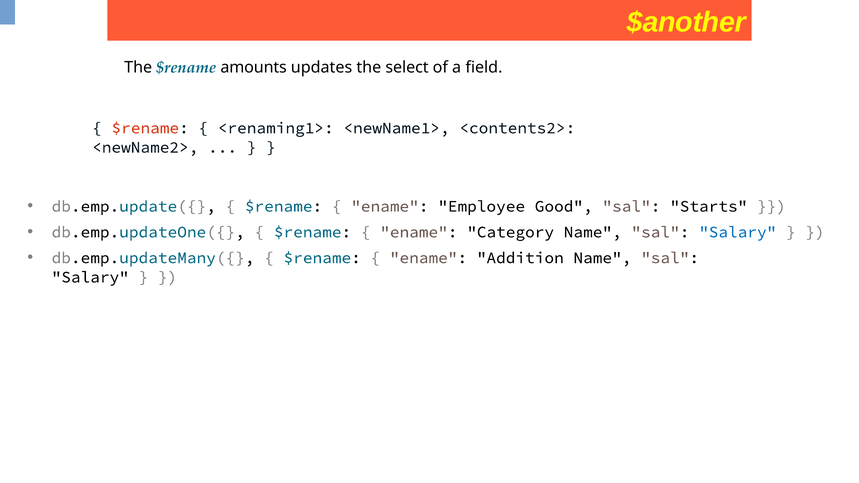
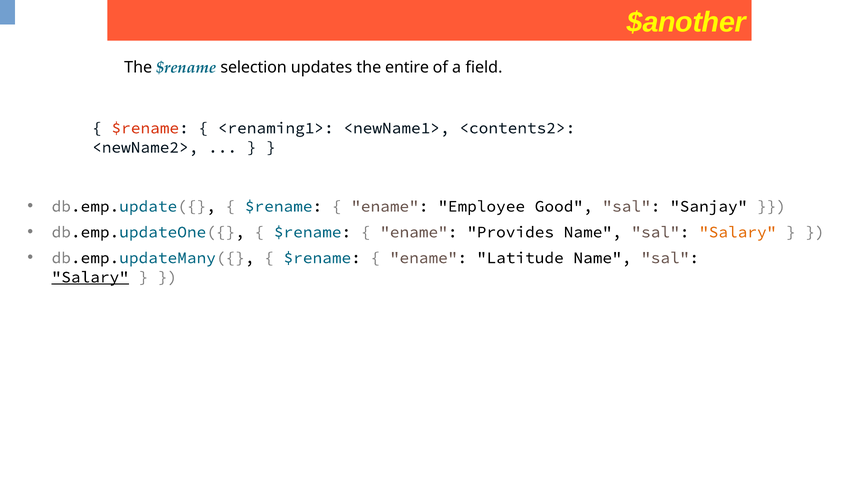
amounts: amounts -> selection (254, 68)
select: select -> entire (407, 68)
Starts: Starts -> Sanjay (709, 206)
Category: Category -> Provides (511, 232)
Salary colour: blue -> orange (738, 232)
Addition: Addition -> Latitude (520, 258)
Salary underline: none -> present (90, 277)
